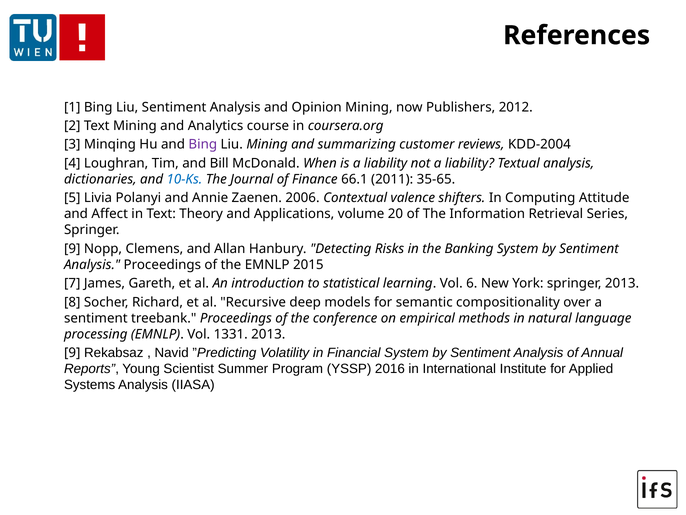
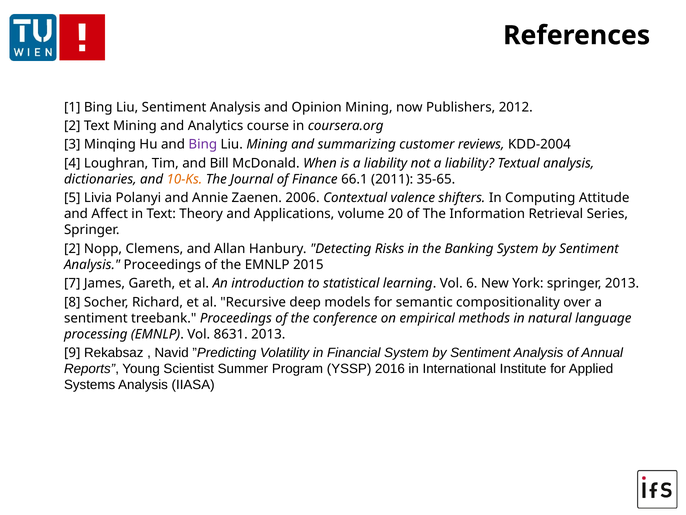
10‐Ks colour: blue -> orange (184, 179)
9: 9 -> 2 (72, 249)
1331: 1331 -> 8631 (231, 334)
